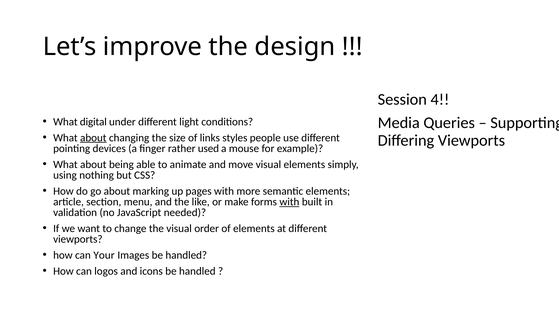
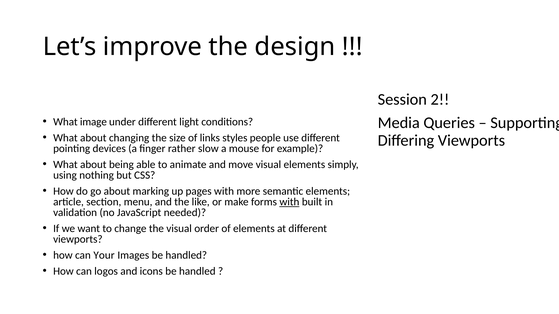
4: 4 -> 2 (440, 100)
digital: digital -> image (93, 122)
about underline: present -> none (93, 138)
used: used -> slow (208, 149)
